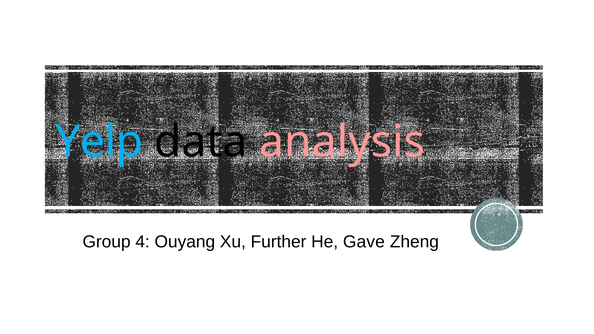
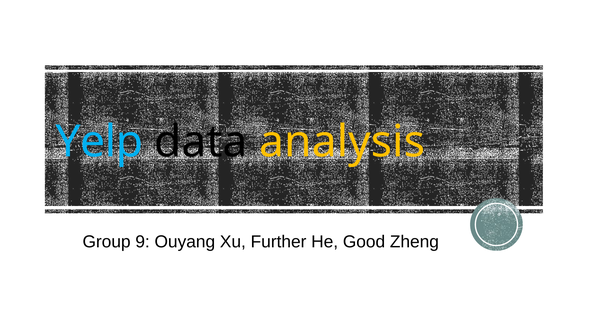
analysis colour: pink -> yellow (342, 142)
4: 4 -> 9 (143, 242)
Gave: Gave -> Good (364, 242)
